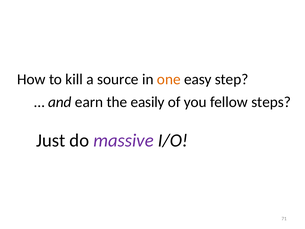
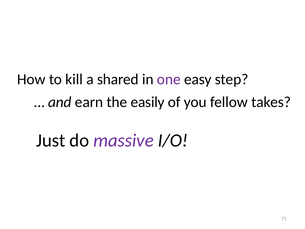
source: source -> shared (118, 79)
one colour: orange -> purple (169, 79)
steps: steps -> takes (271, 102)
